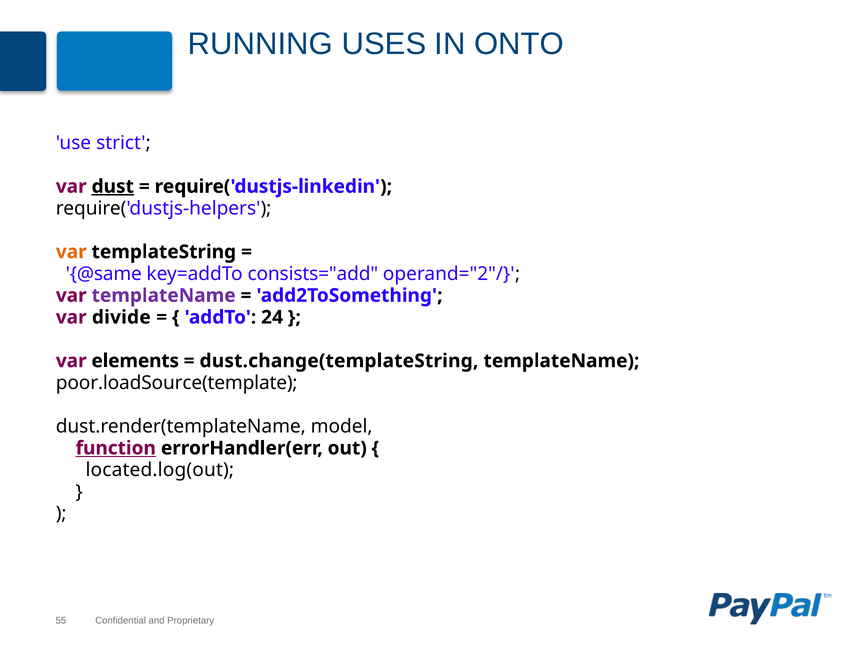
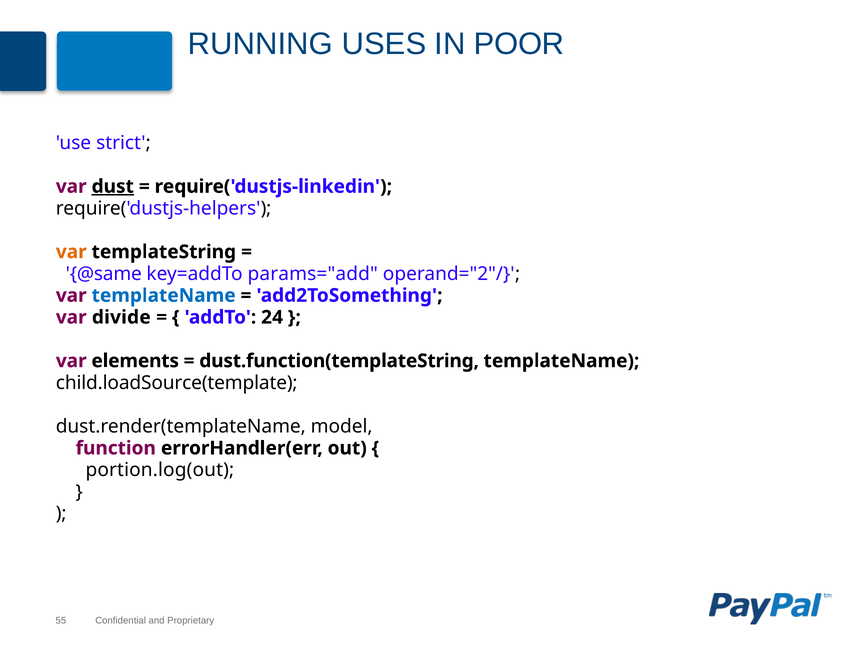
ONTO: ONTO -> POOR (519, 44)
consists="add: consists="add -> params="add (313, 274)
templateName colour: purple -> blue (164, 295)
dust.change(templateString: dust.change(templateString -> dust.function(templateString (339, 361)
poor.loadSource(template: poor.loadSource(template -> child.loadSource(template (177, 383)
function underline: present -> none (116, 448)
located.log(out: located.log(out -> portion.log(out (160, 470)
